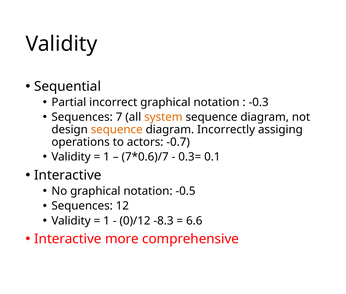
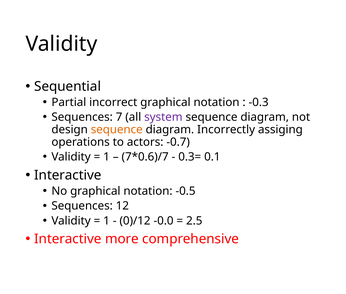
system colour: orange -> purple (163, 117)
-8.3: -8.3 -> -0.0 (164, 221)
6.6: 6.6 -> 2.5 (194, 221)
